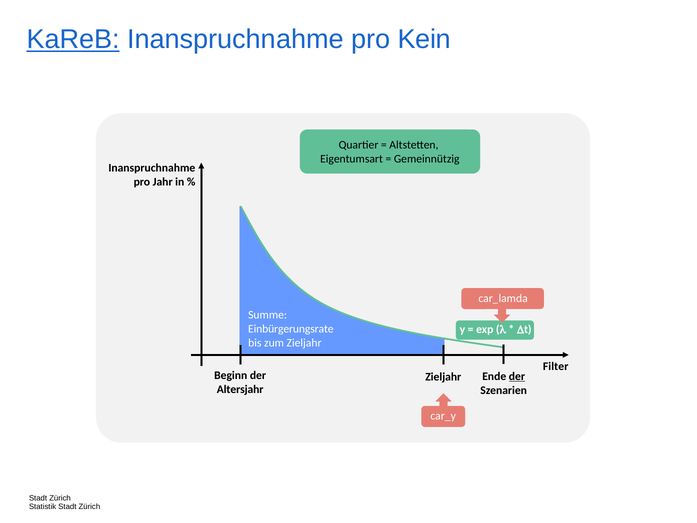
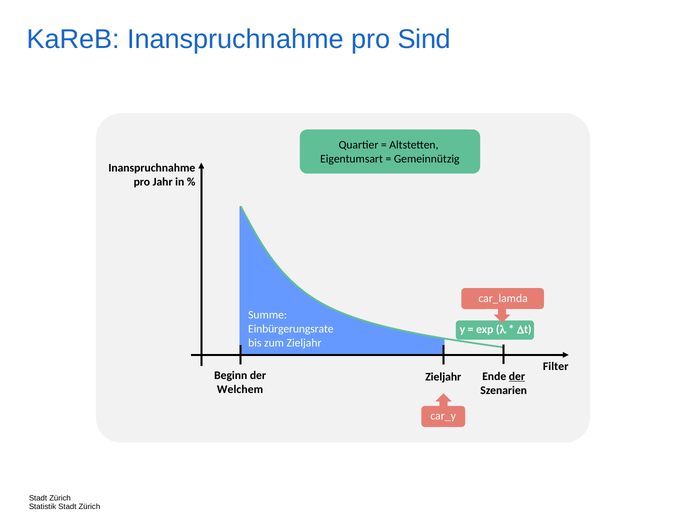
KaReB underline: present -> none (73, 39)
Kein: Kein -> Sind (424, 39)
Altersjahr: Altersjahr -> Welchem (240, 389)
